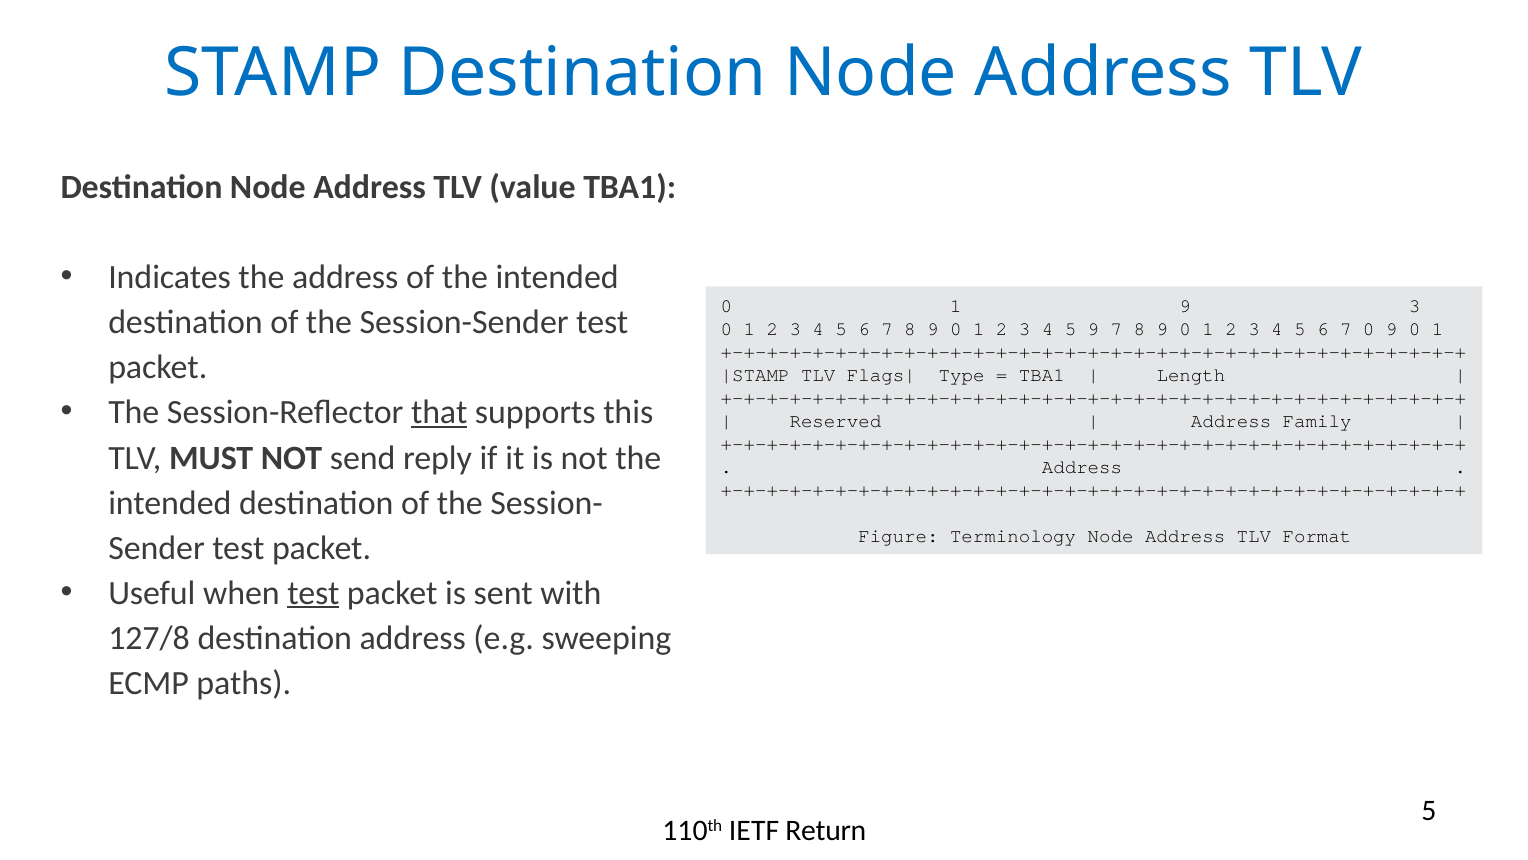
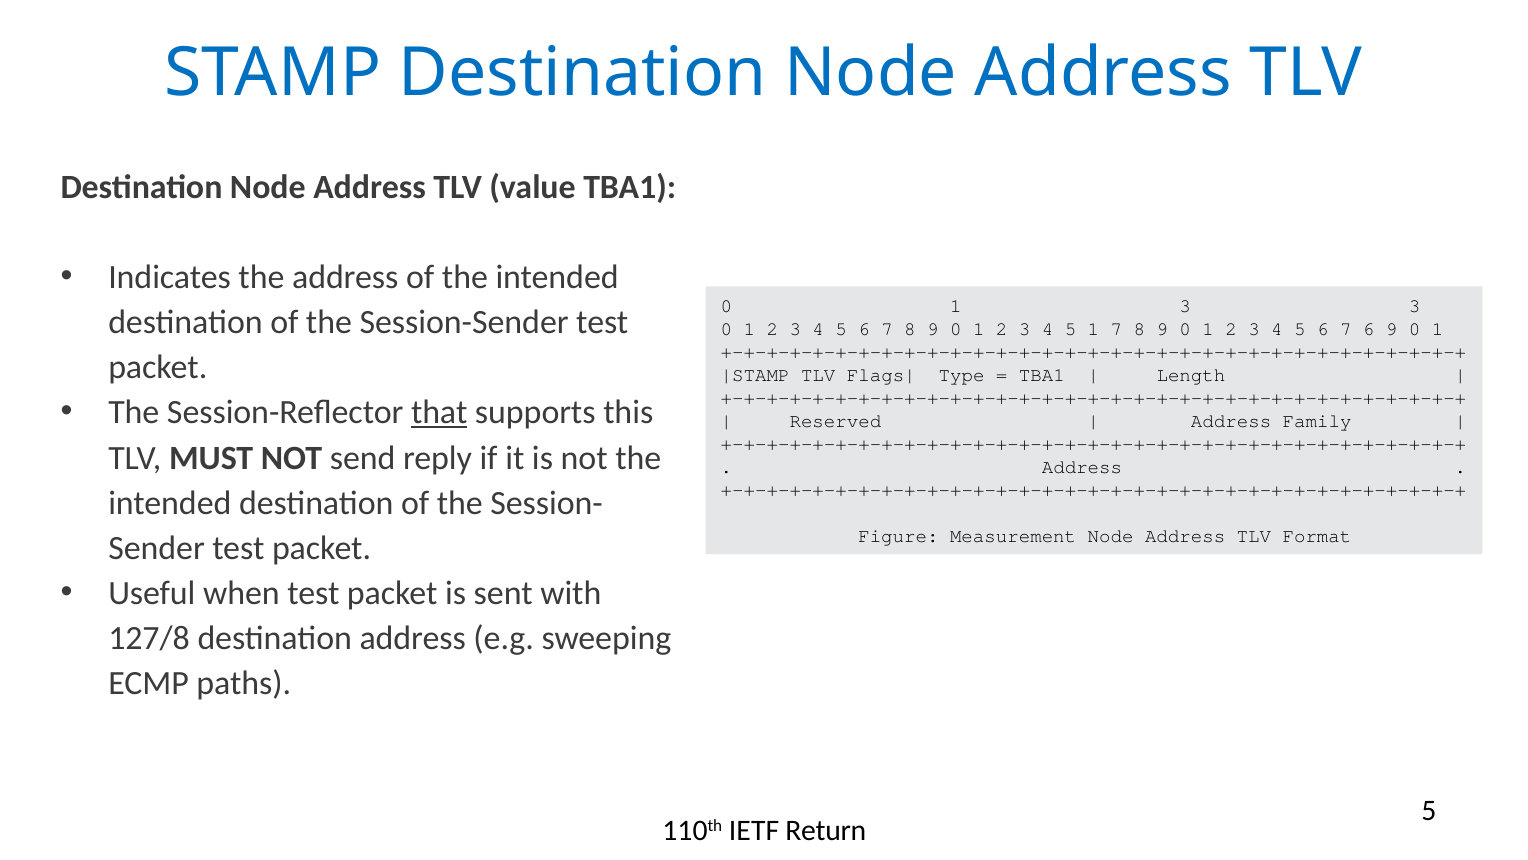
1 9: 9 -> 3 (1185, 307)
5 9: 9 -> 1 (1093, 329)
7 0: 0 -> 6 (1369, 329)
Terminology: Terminology -> Measurement (1013, 536)
test underline: present -> none (313, 593)
